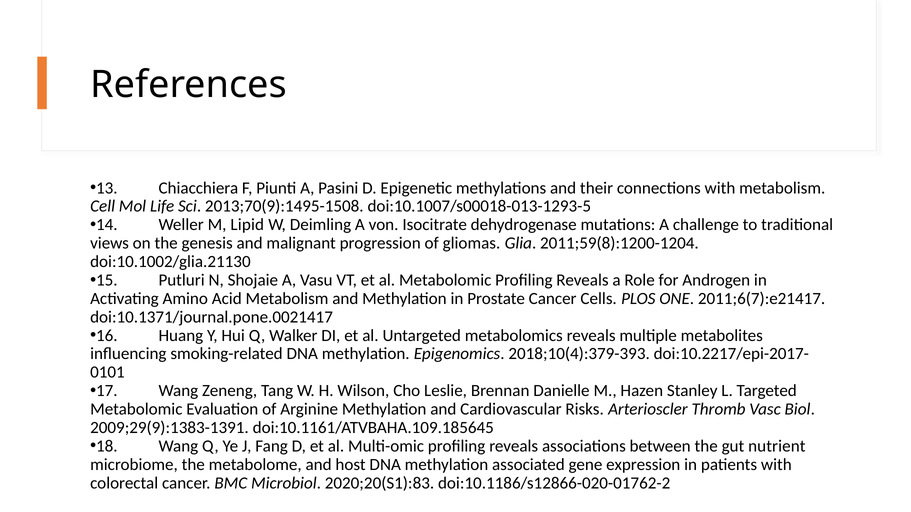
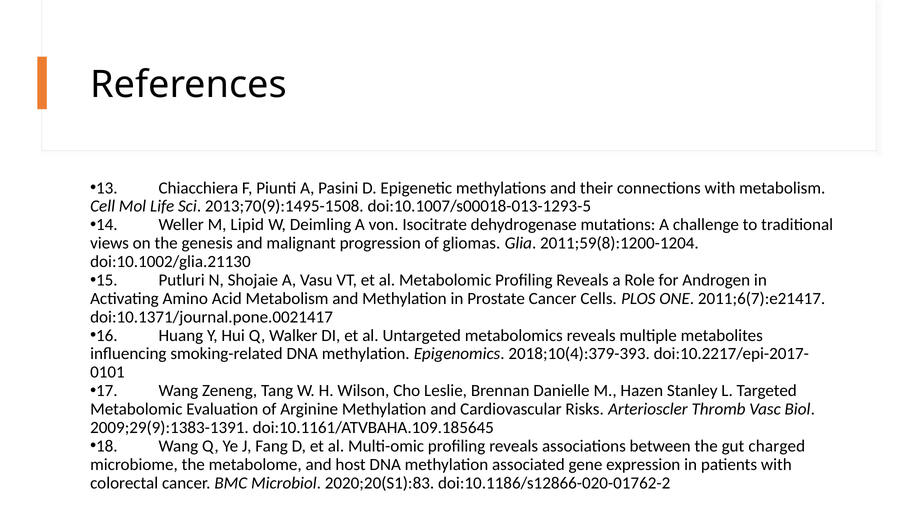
nutrient: nutrient -> charged (777, 446)
